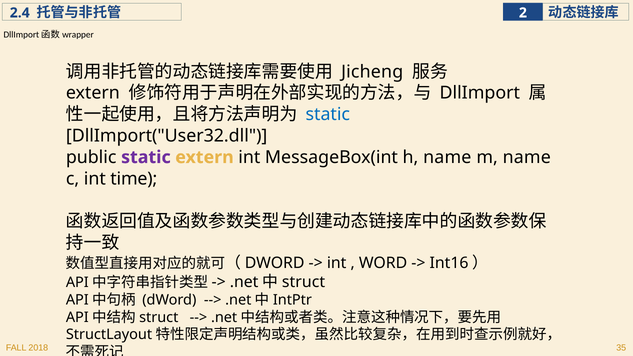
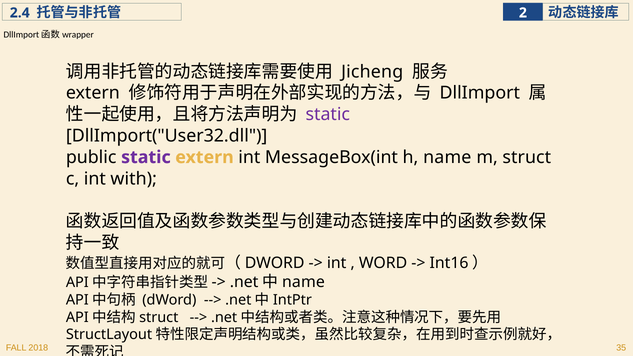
static colour: blue -> purple (328, 115)
m name: name -> struct (527, 157)
time: time -> with (134, 179)
struct: struct -> name (303, 282)
